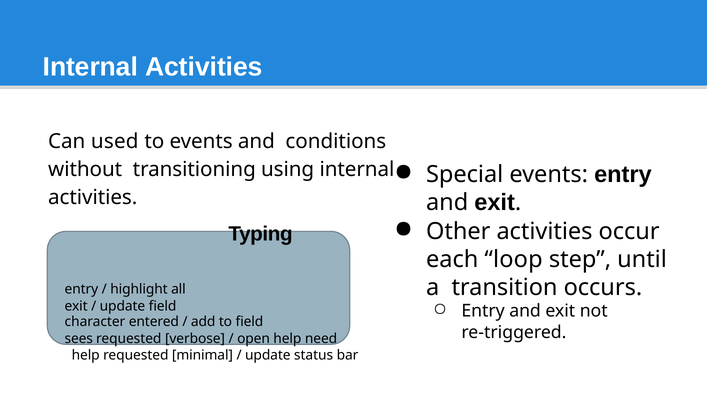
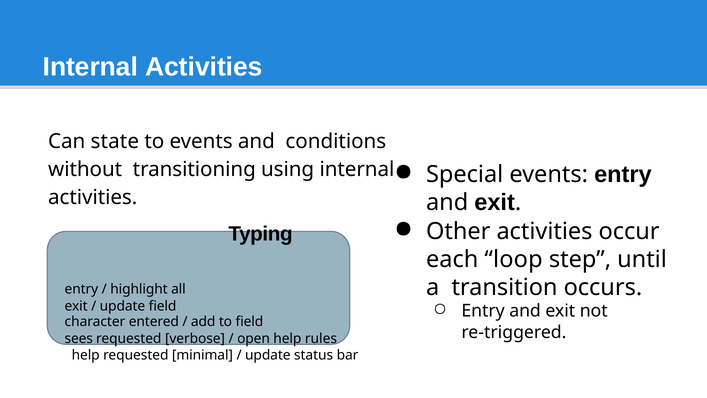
used: used -> state (115, 141)
need: need -> rules (321, 338)
